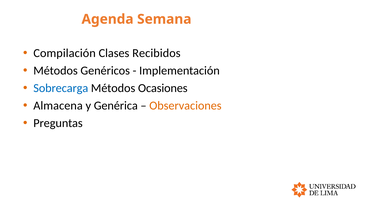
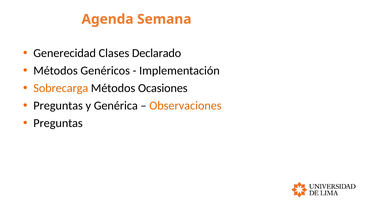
Compilación: Compilación -> Generecidad (65, 53)
Recibidos: Recibidos -> Declarado (157, 53)
Sobrecarga colour: blue -> orange (61, 88)
Almacena: Almacena -> Preguntas (58, 106)
